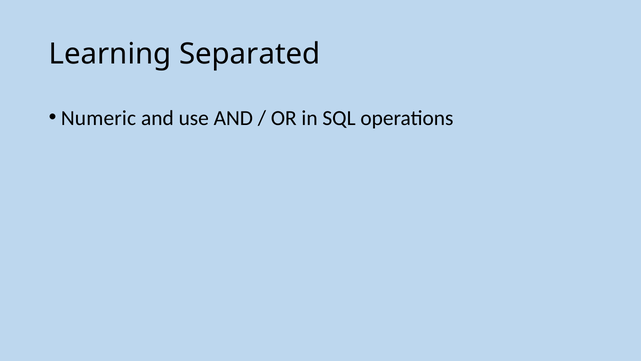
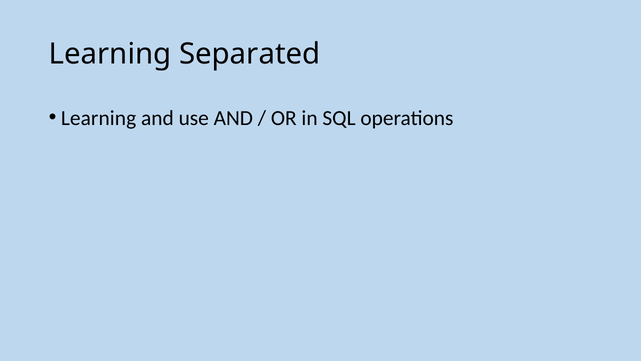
Numeric: Numeric -> Learning (99, 118)
